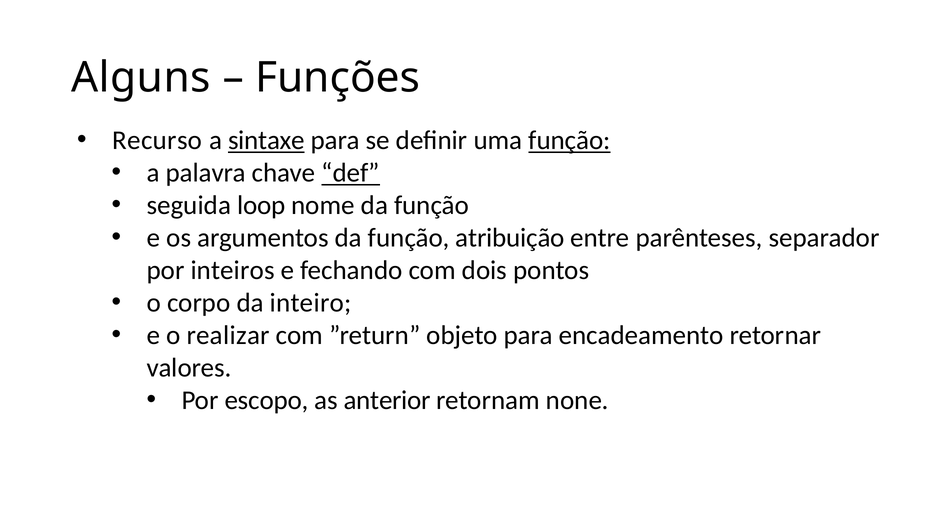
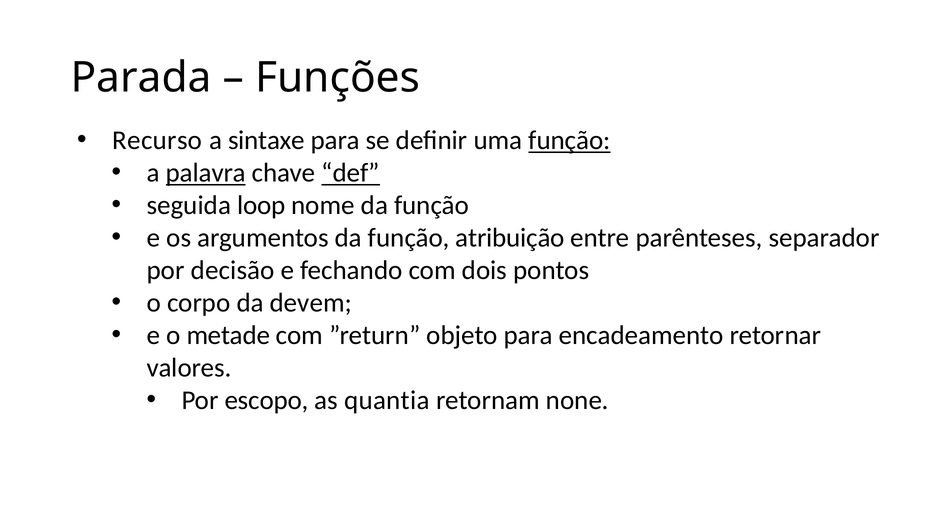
Alguns: Alguns -> Parada (141, 78)
sintaxe underline: present -> none (266, 140)
palavra underline: none -> present (206, 173)
inteiros: inteiros -> decisão (233, 270)
inteiro: inteiro -> devem (311, 303)
realizar: realizar -> metade (228, 335)
anterior: anterior -> quantia (387, 400)
